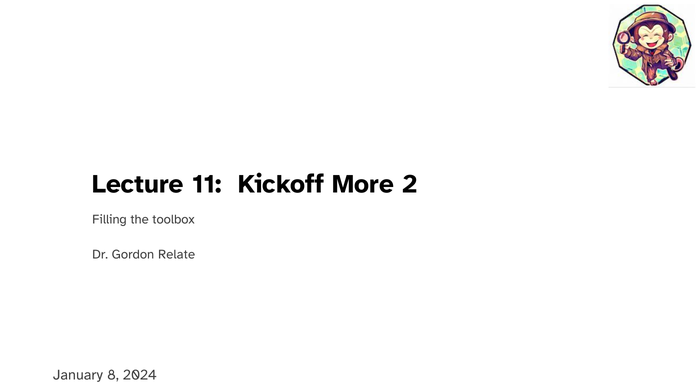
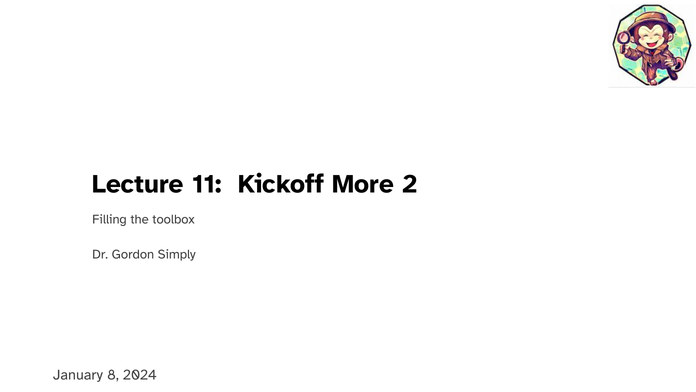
Relate: Relate -> Simply (177, 254)
